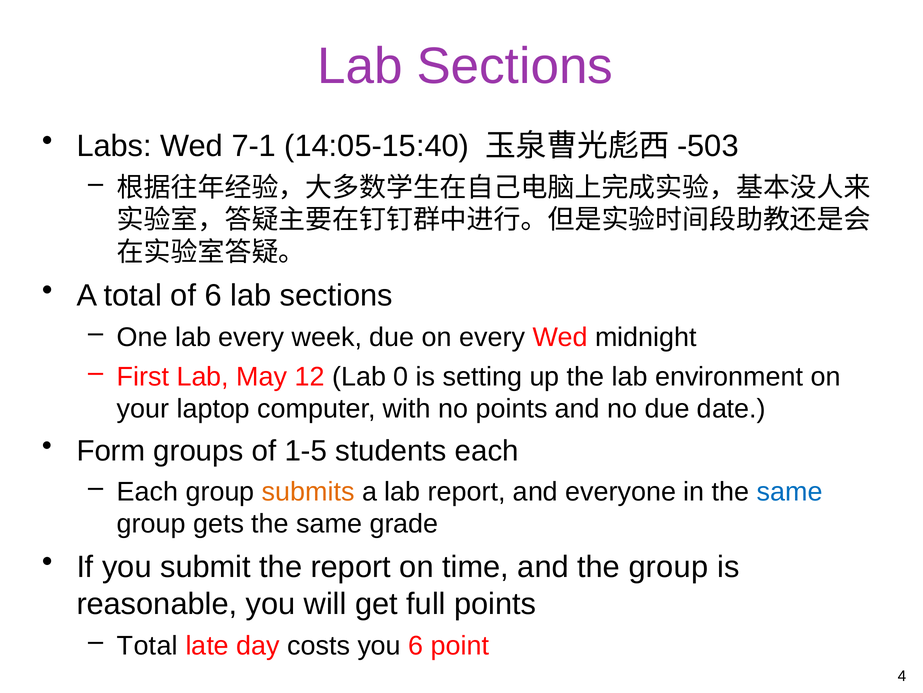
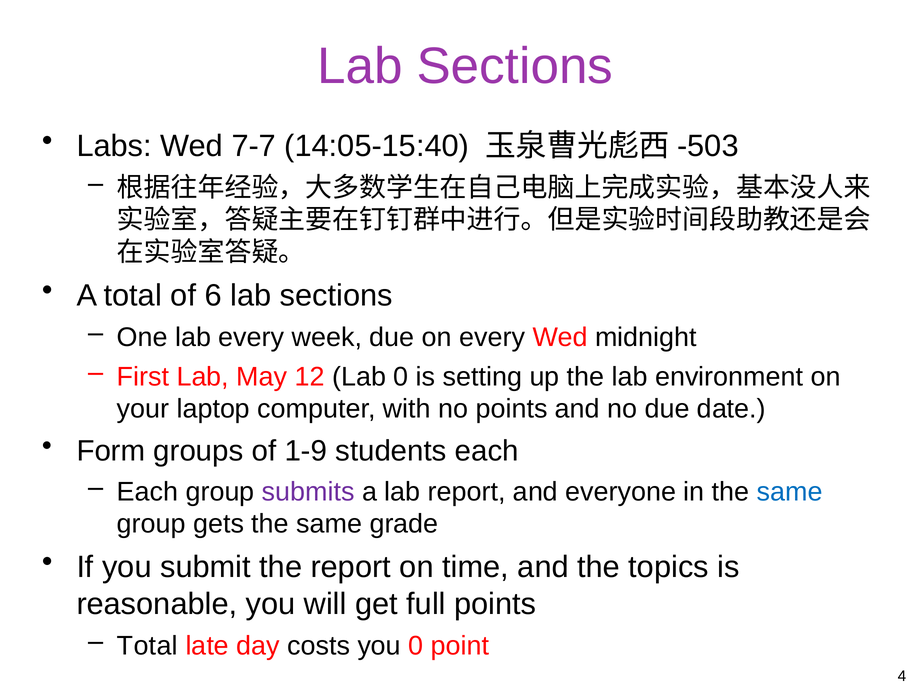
7-1: 7-1 -> 7-7 (254, 146)
1-5: 1-5 -> 1-9 (306, 450)
submits colour: orange -> purple (308, 491)
the group: group -> topics (669, 567)
you 6: 6 -> 0 (416, 645)
